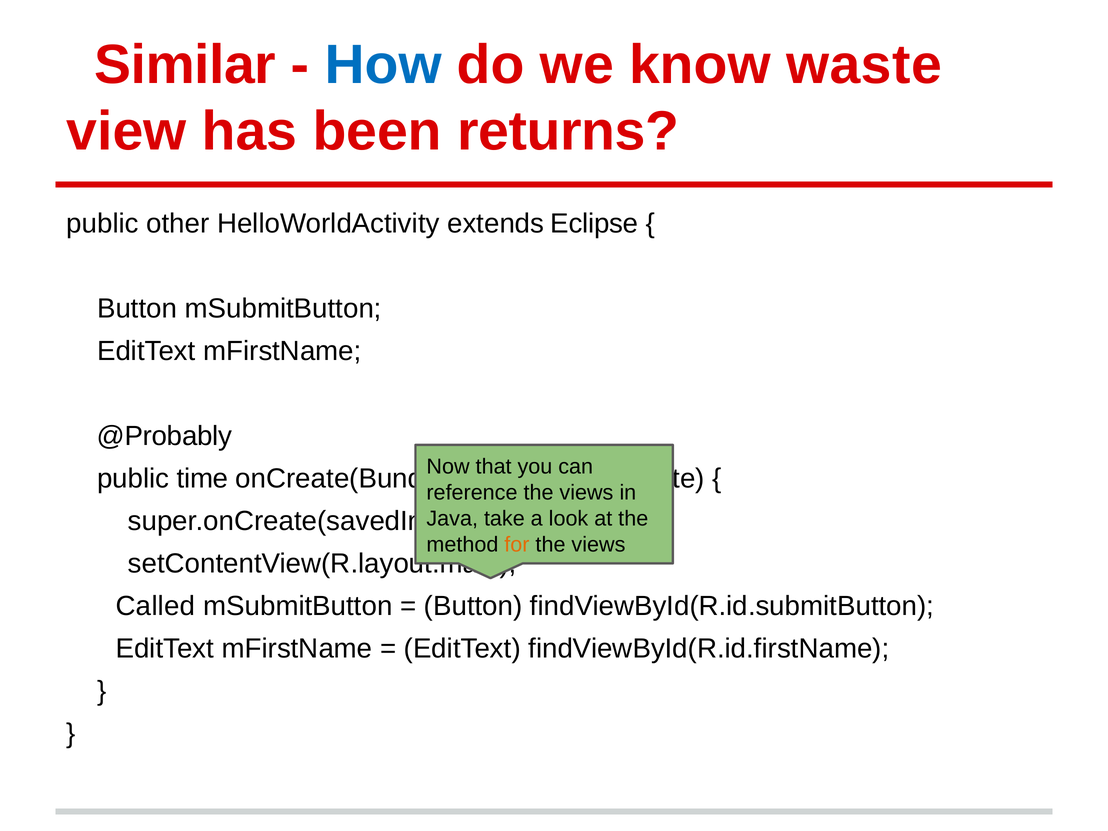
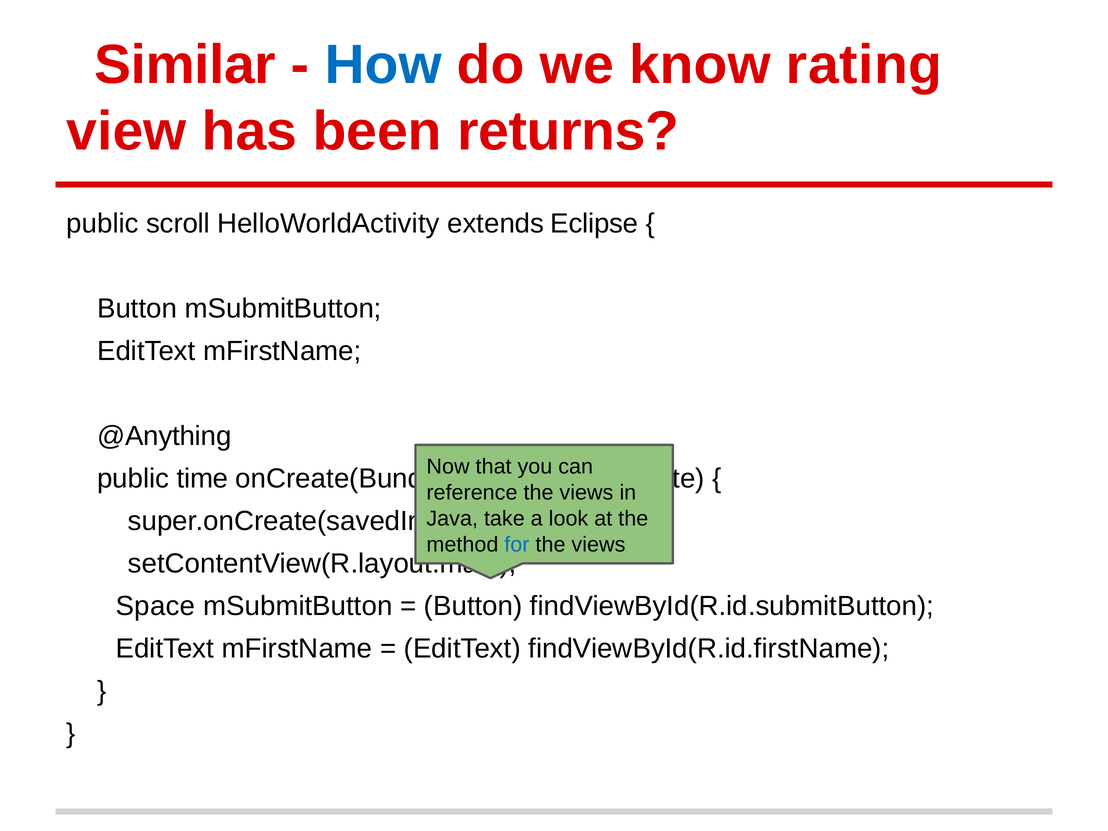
waste: waste -> rating (864, 65)
other: other -> scroll (178, 224)
@Probably: @Probably -> @Anything (164, 436)
for colour: orange -> blue (517, 544)
Called: Called -> Space (155, 606)
